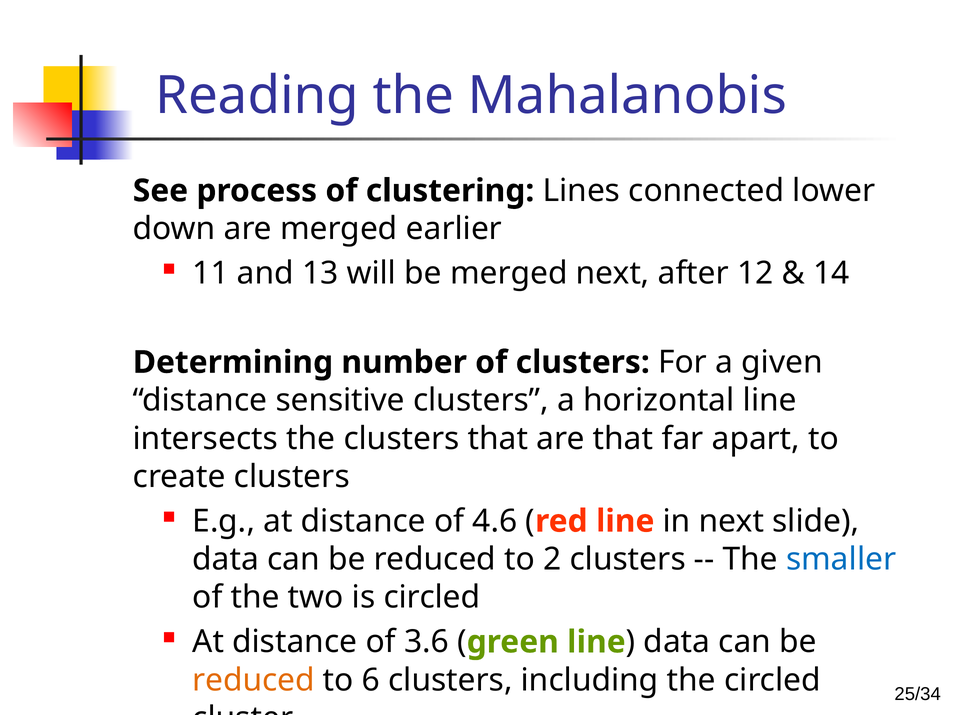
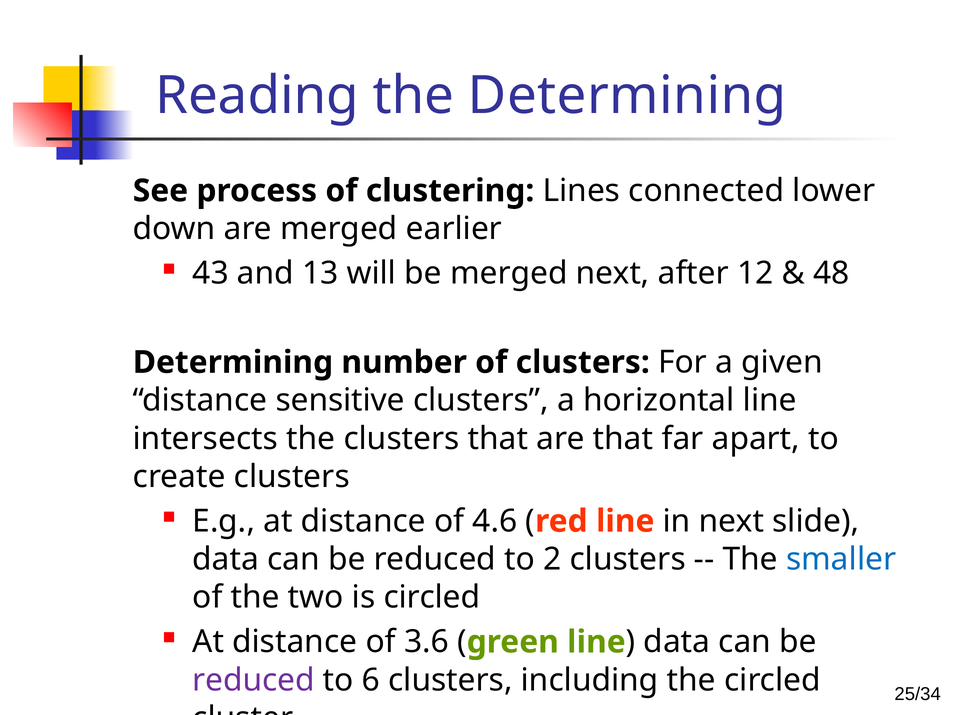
the Mahalanobis: Mahalanobis -> Determining (627, 96)
11: 11 -> 43 (211, 273)
14: 14 -> 48 (831, 273)
reduced colour: orange -> purple (253, 680)
